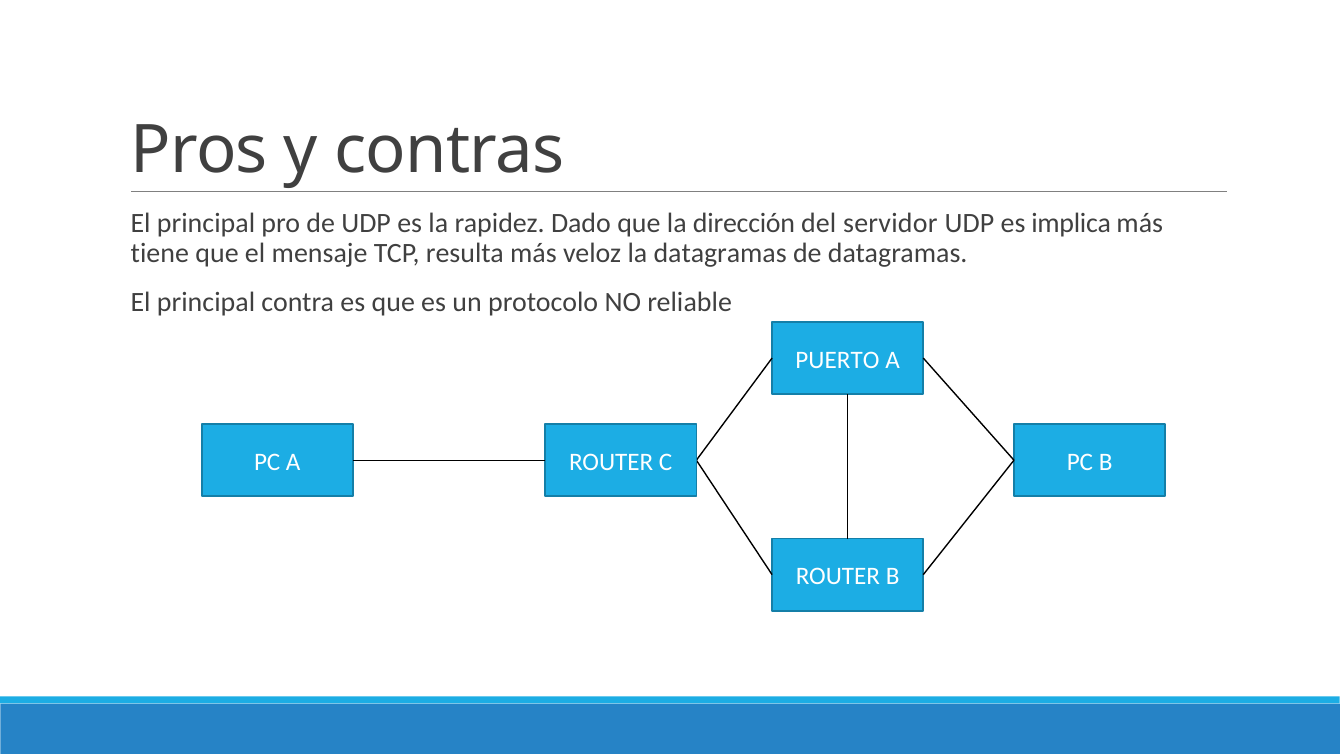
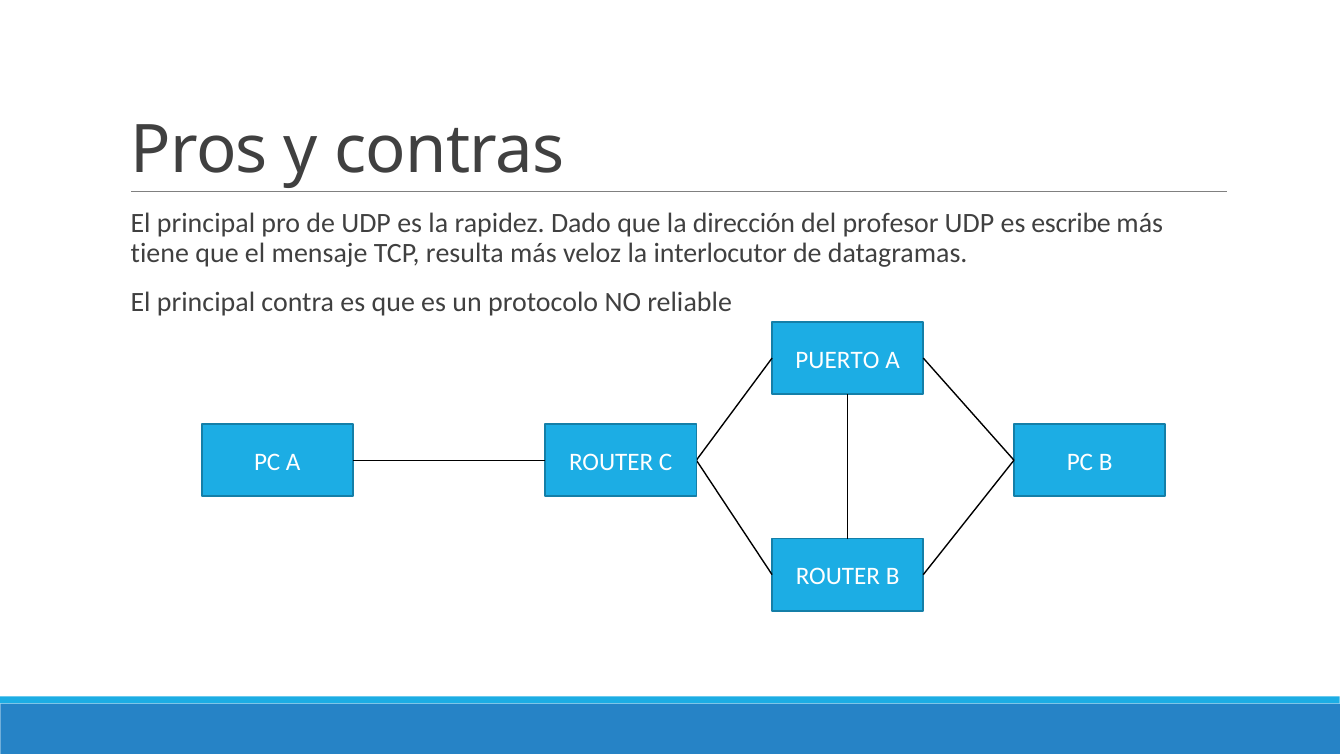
servidor: servidor -> profesor (891, 223)
implica: implica -> escribe (1071, 223)
la datagramas: datagramas -> interlocutor (720, 253)
